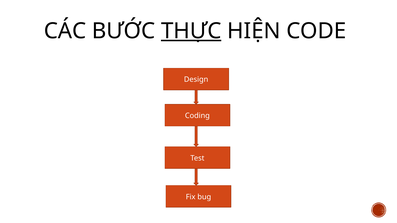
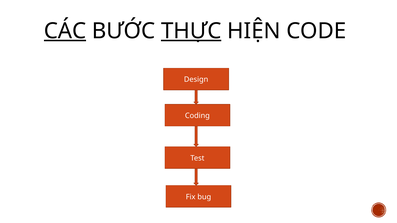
CÁC underline: none -> present (65, 31)
